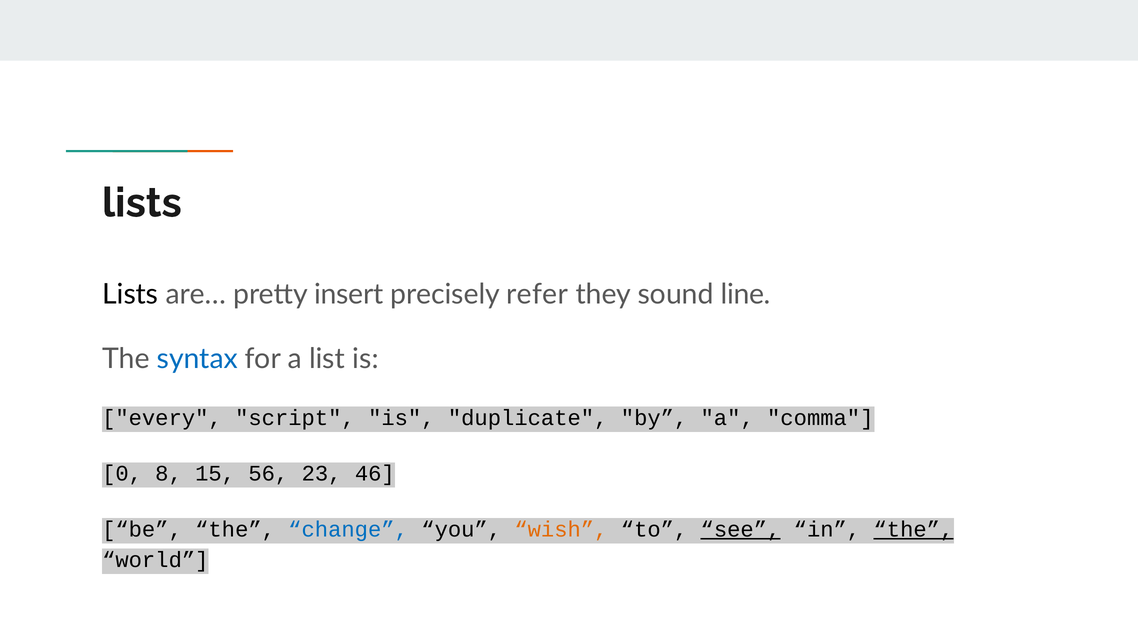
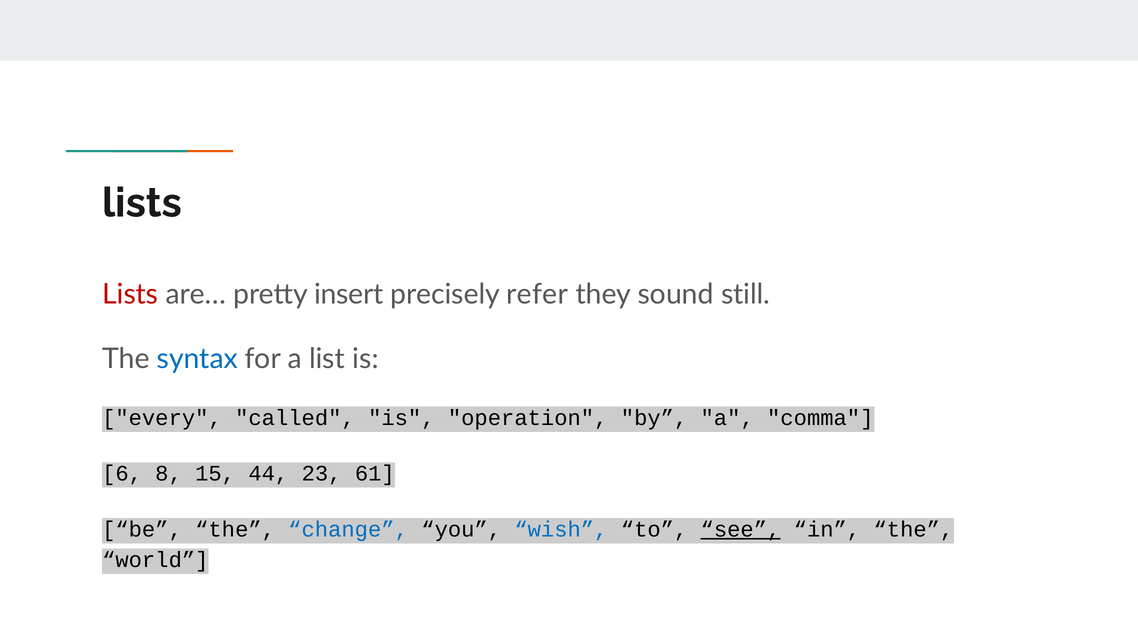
Lists colour: black -> red (130, 294)
line: line -> still (746, 294)
script: script -> called (295, 418)
duplicate: duplicate -> operation (528, 418)
0: 0 -> 6 (122, 474)
56: 56 -> 44 (268, 474)
46: 46 -> 61 (375, 474)
wish colour: orange -> blue (561, 529)
the underline: present -> none (913, 529)
